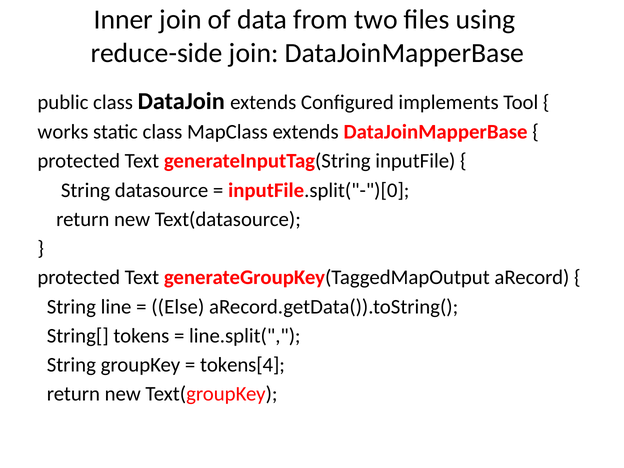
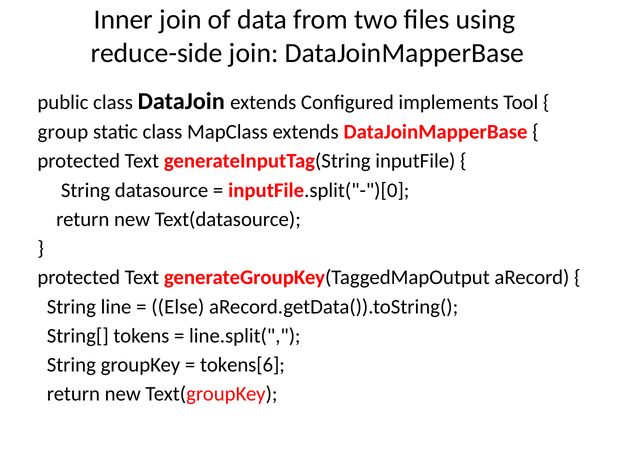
works: works -> group (63, 132)
tokens[4: tokens[4 -> tokens[6 (242, 365)
